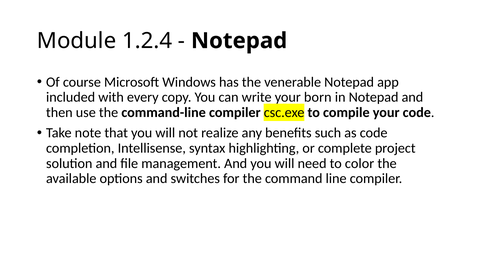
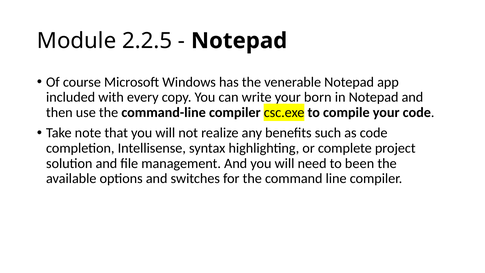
1.2.4: 1.2.4 -> 2.2.5 (147, 41)
color: color -> been (360, 163)
